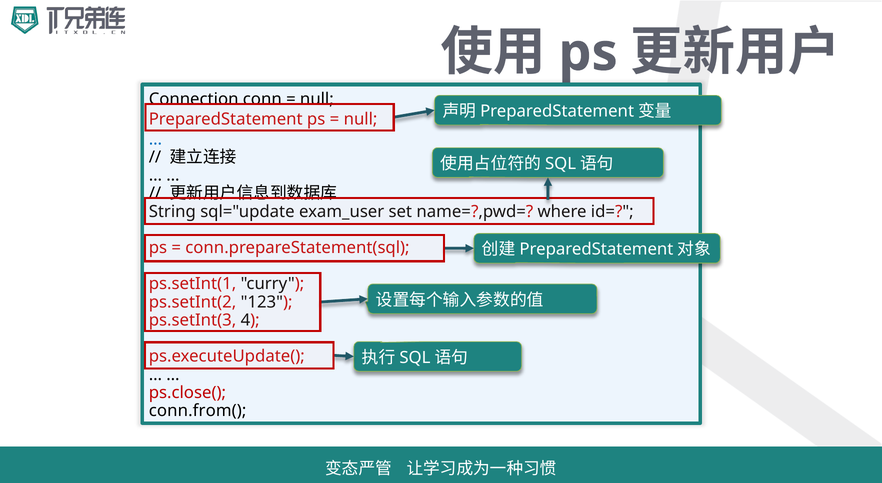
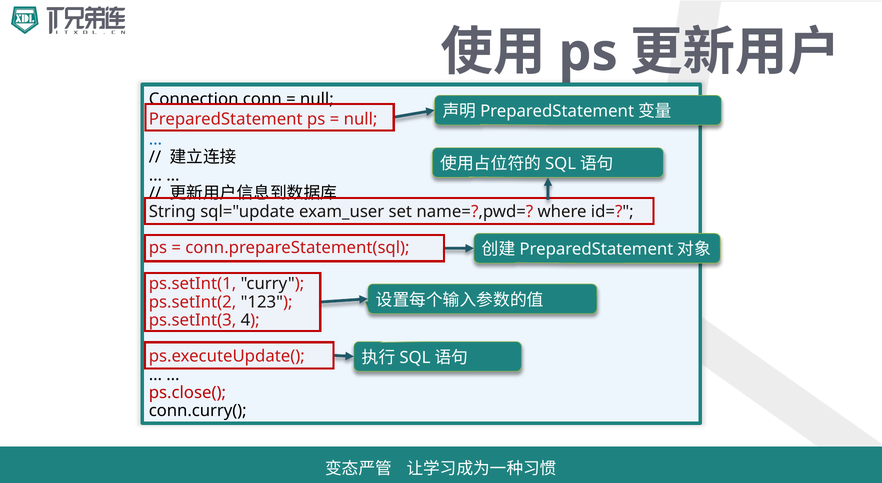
conn.from(: conn.from( -> conn.curry( (198, 411)
